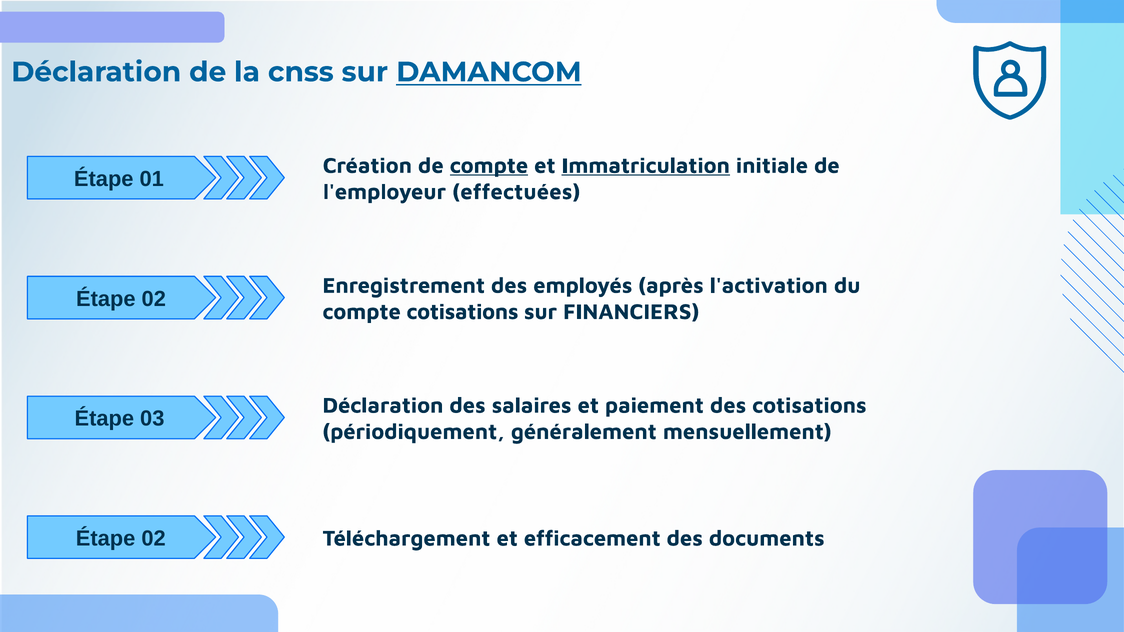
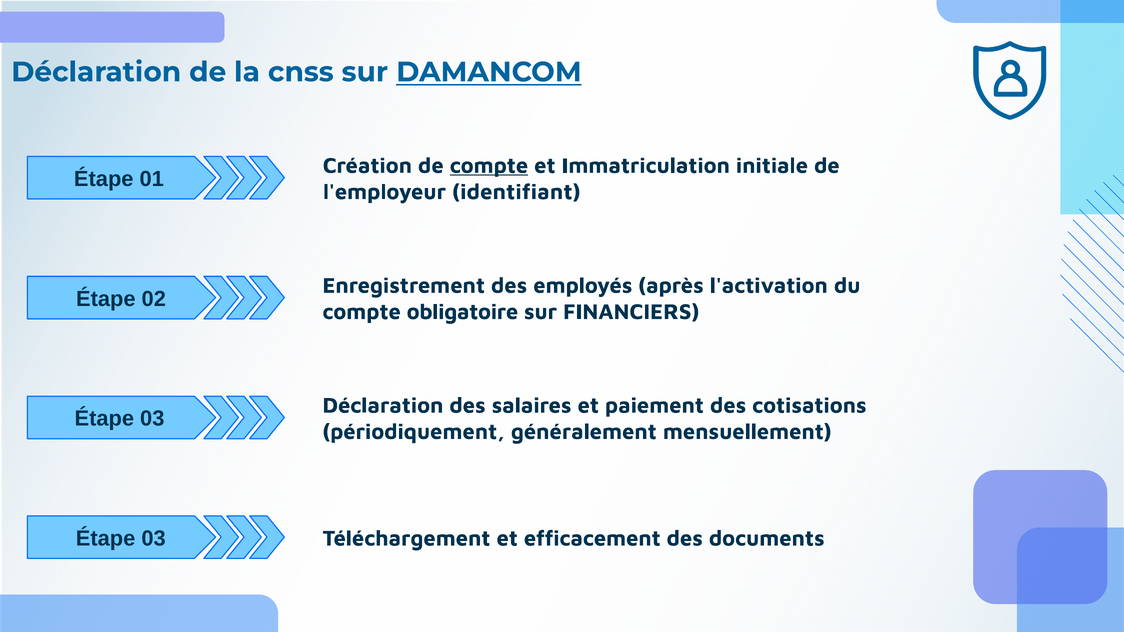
Immatriculation underline: present -> none (646, 166)
effectuées: effectuées -> identifiant (516, 192)
compte cotisations: cotisations -> obligatoire (462, 312)
02: 02 -> 03 (154, 539)
